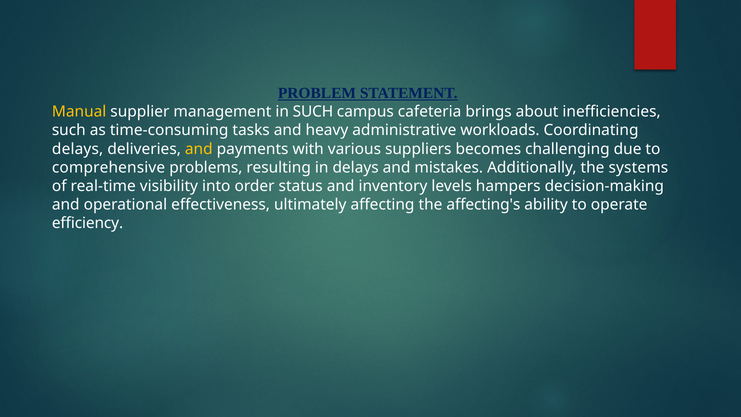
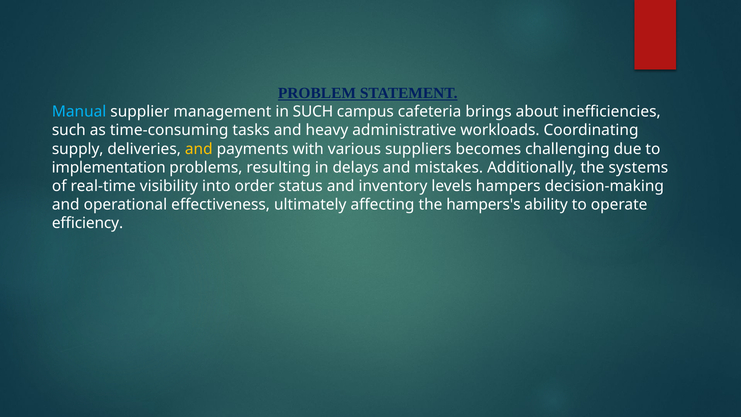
Manual colour: yellow -> light blue (79, 112)
delays: delays -> supply (78, 149)
comprehensive: comprehensive -> implementation (109, 167)
affecting's: affecting's -> hampers's (483, 204)
